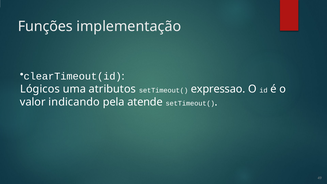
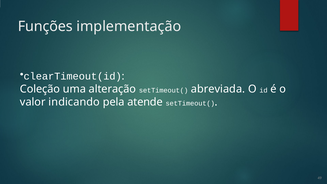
Lógicos: Lógicos -> Coleção (40, 89)
atributos: atributos -> alteração (112, 89)
expressao: expressao -> abreviada (218, 89)
